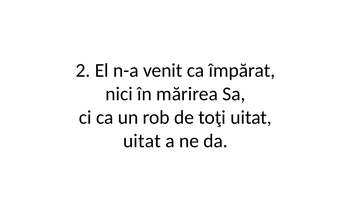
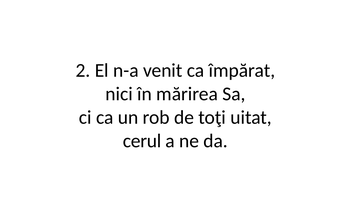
uitat: uitat -> cerul (142, 140)
